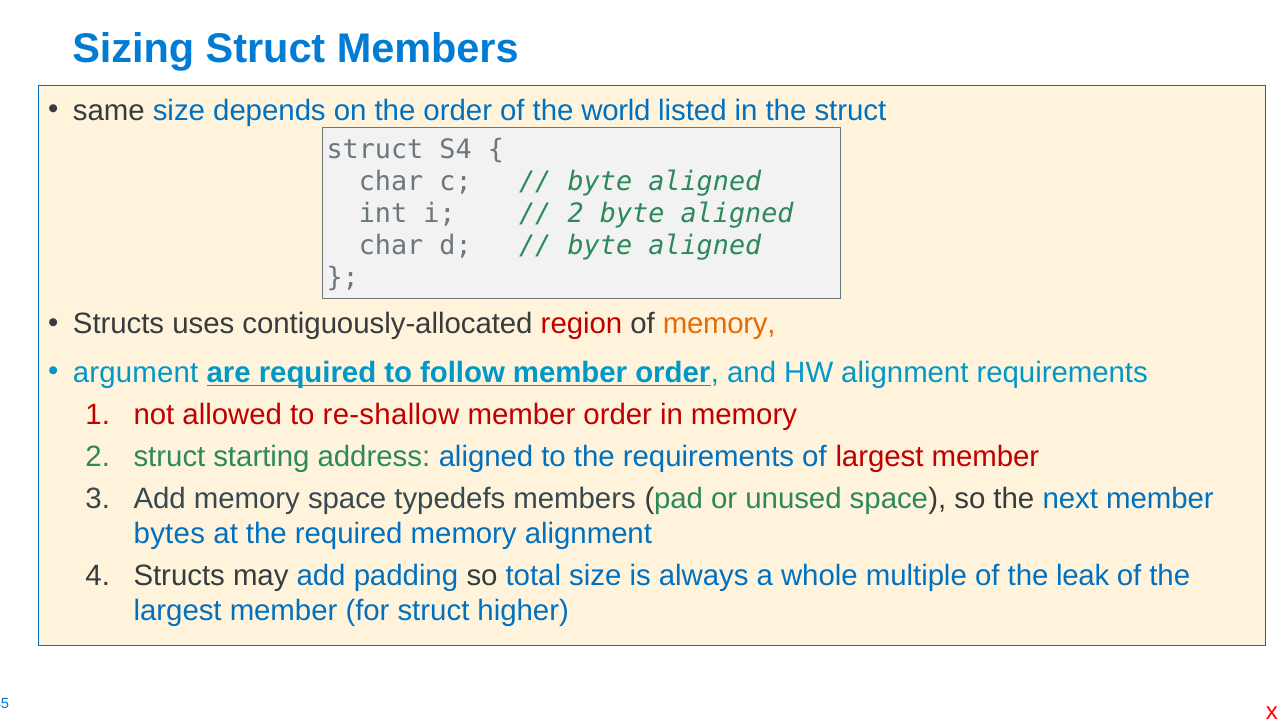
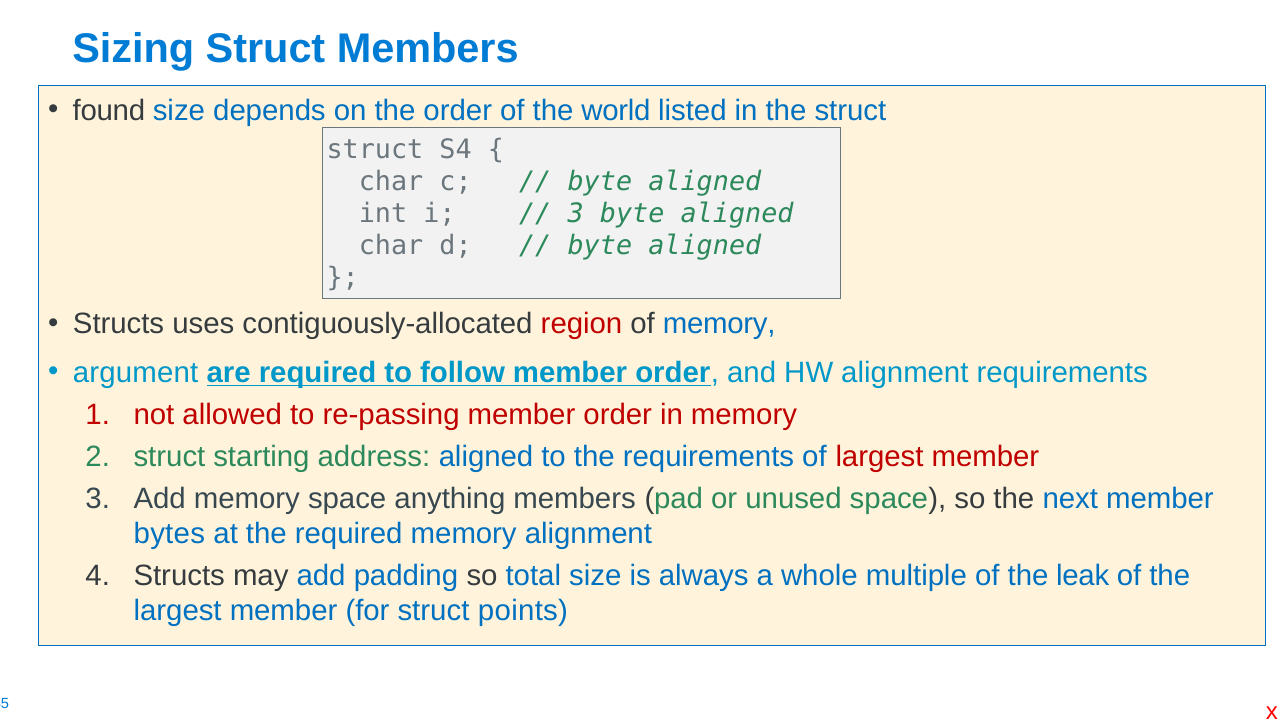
same: same -> found (109, 110)
2: 2 -> 3 (576, 214)
memory colour: orange -> blue (719, 324)
re-shallow: re-shallow -> re-passing (391, 415)
typedefs: typedefs -> anything (450, 499)
higher: higher -> points (523, 611)
